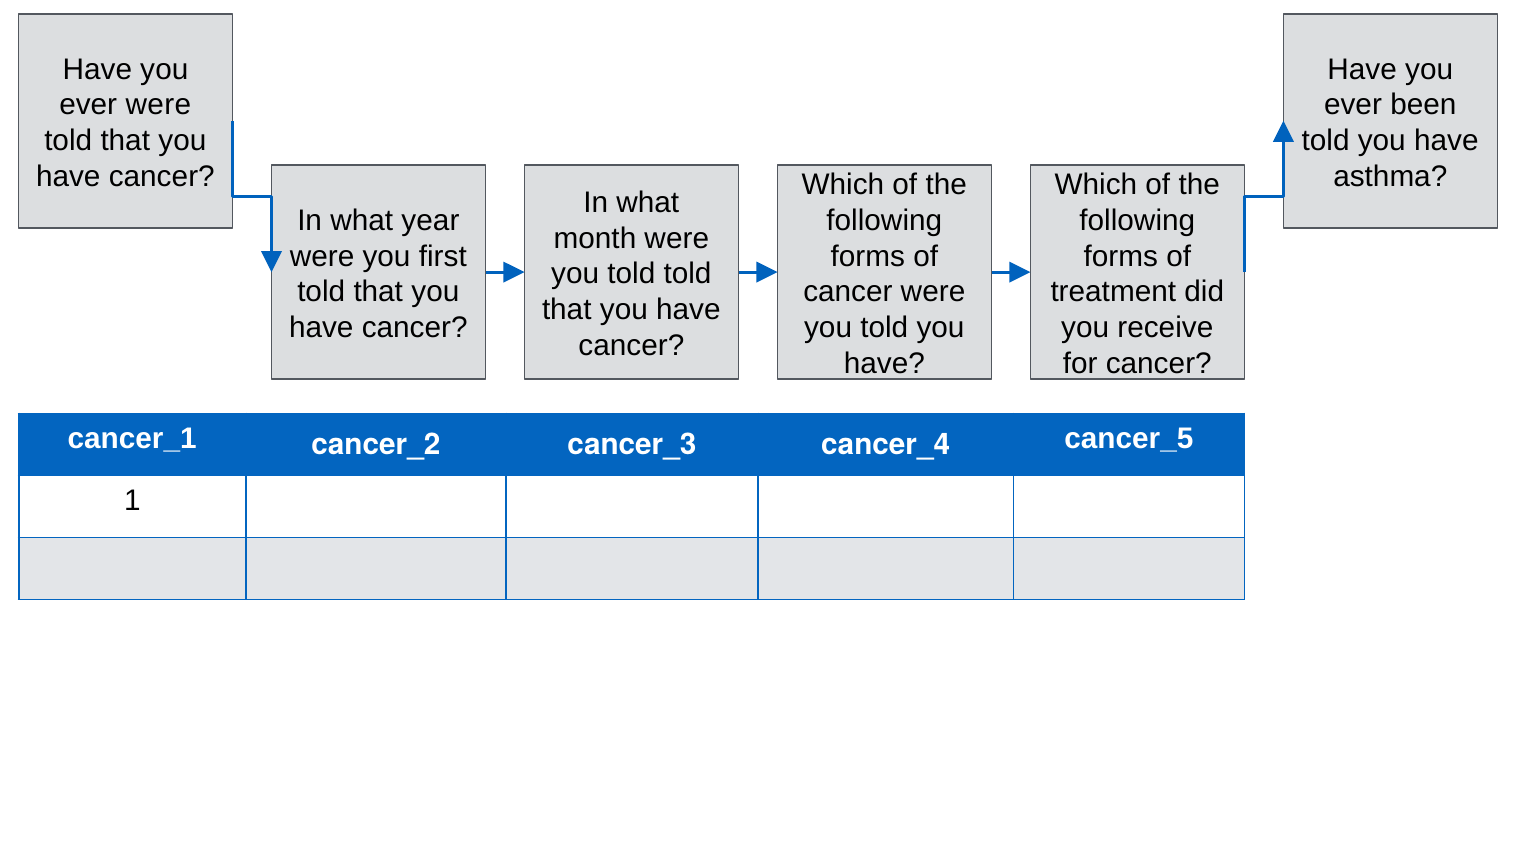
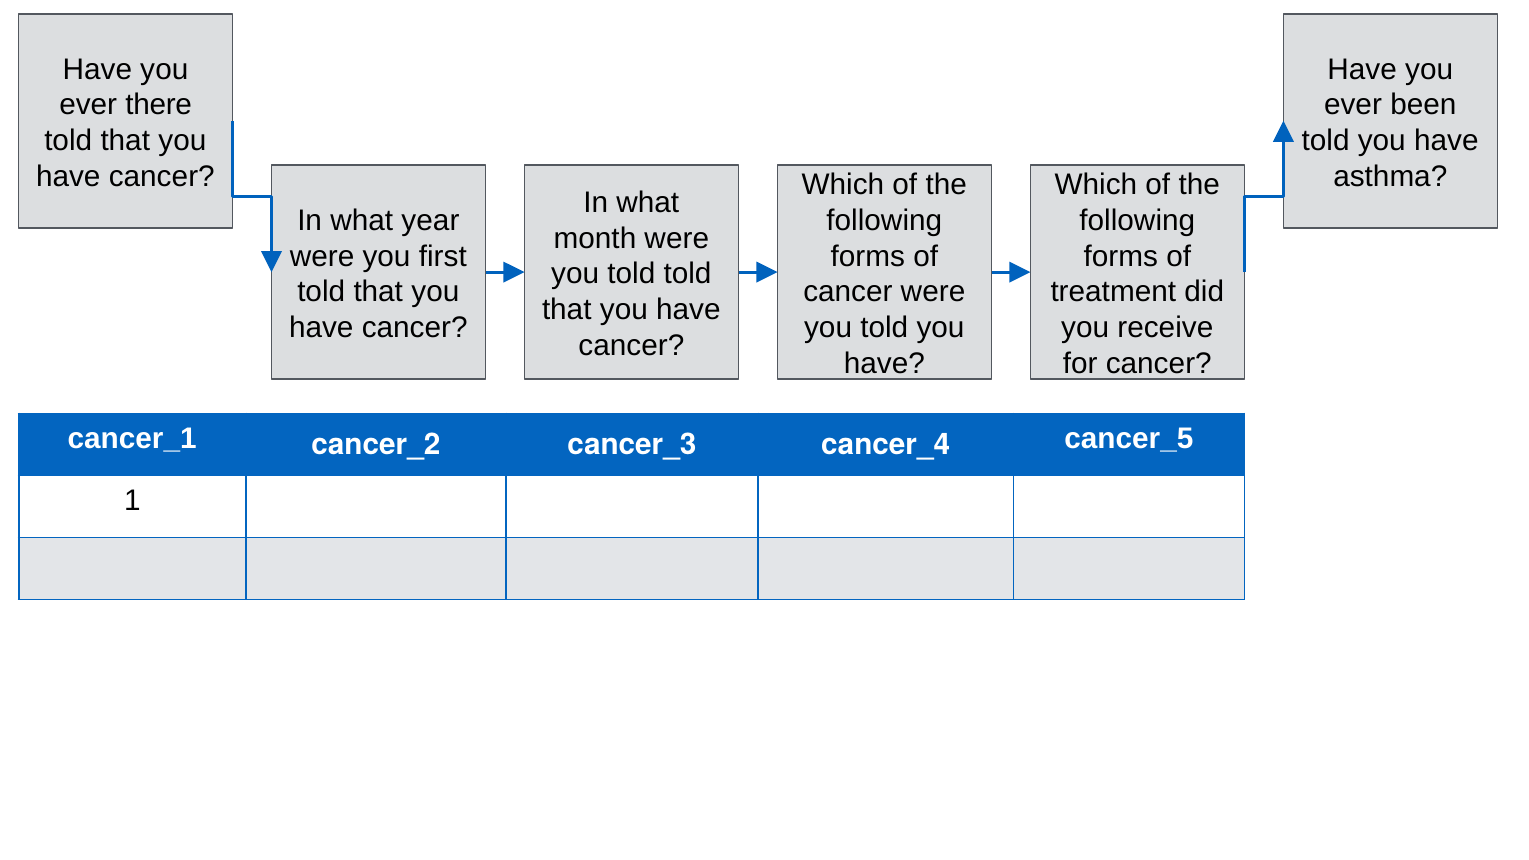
ever were: were -> there (159, 105)
